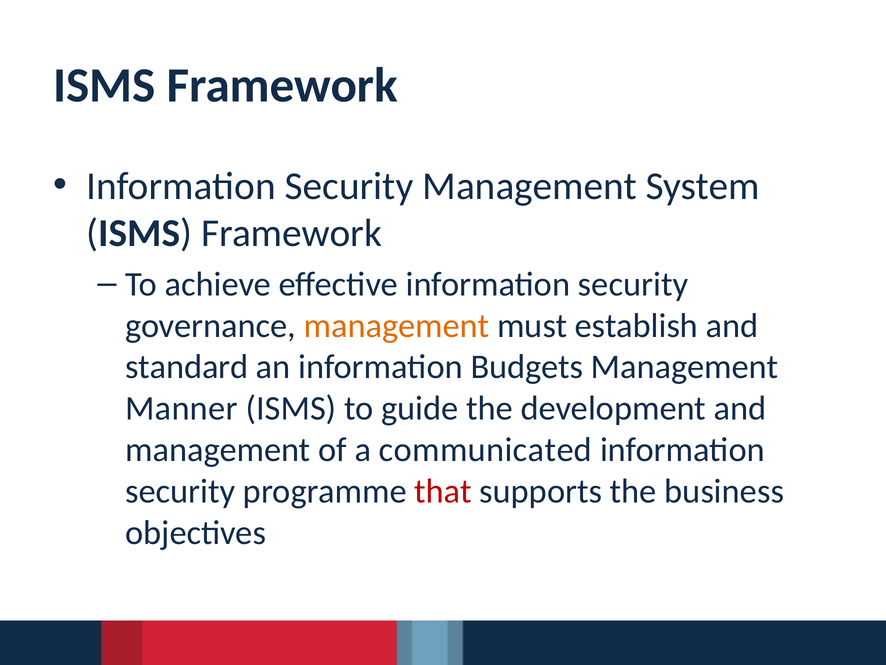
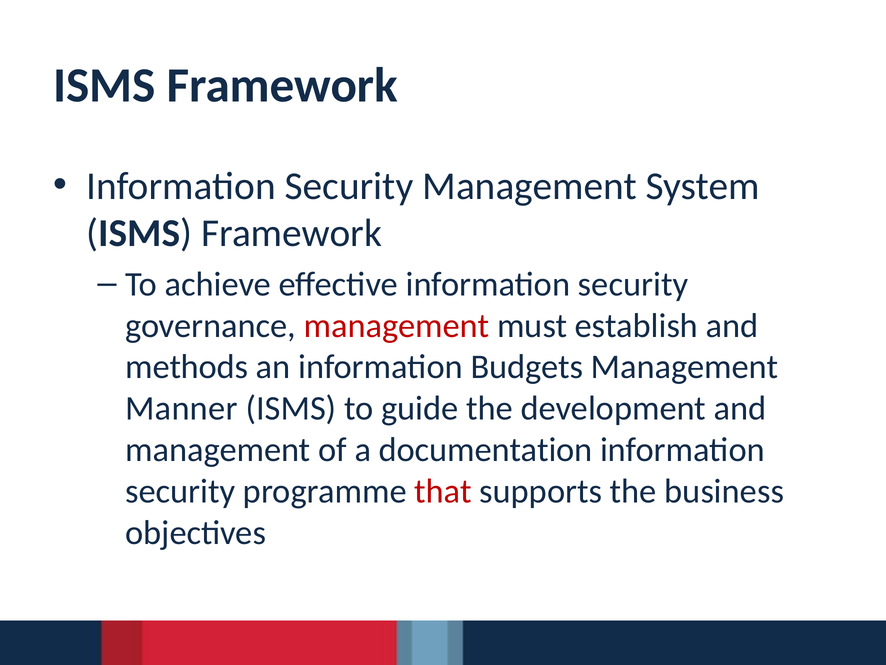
management colour: orange -> red (397, 325)
standard: standard -> methods (187, 367)
communicated: communicated -> documentation (486, 449)
